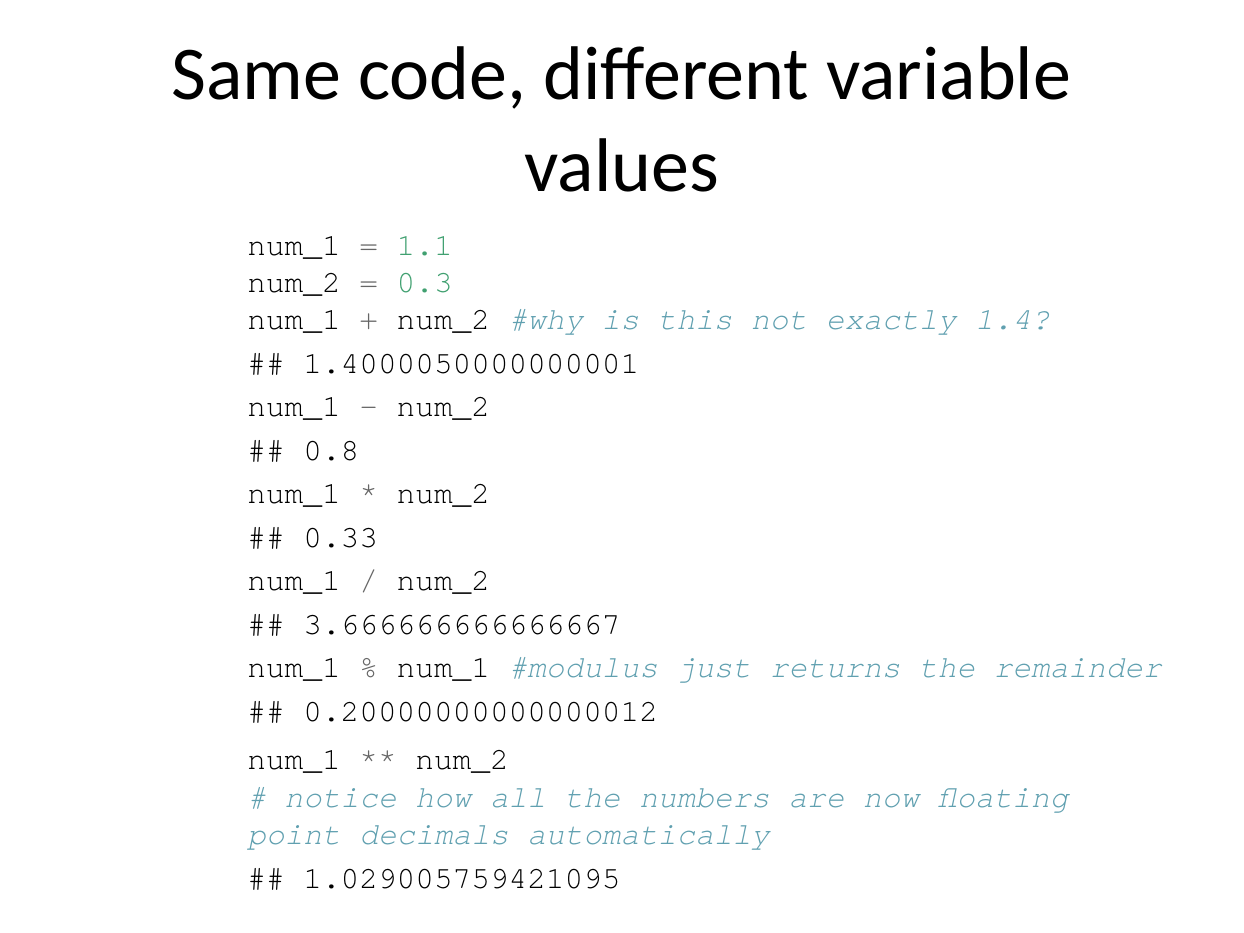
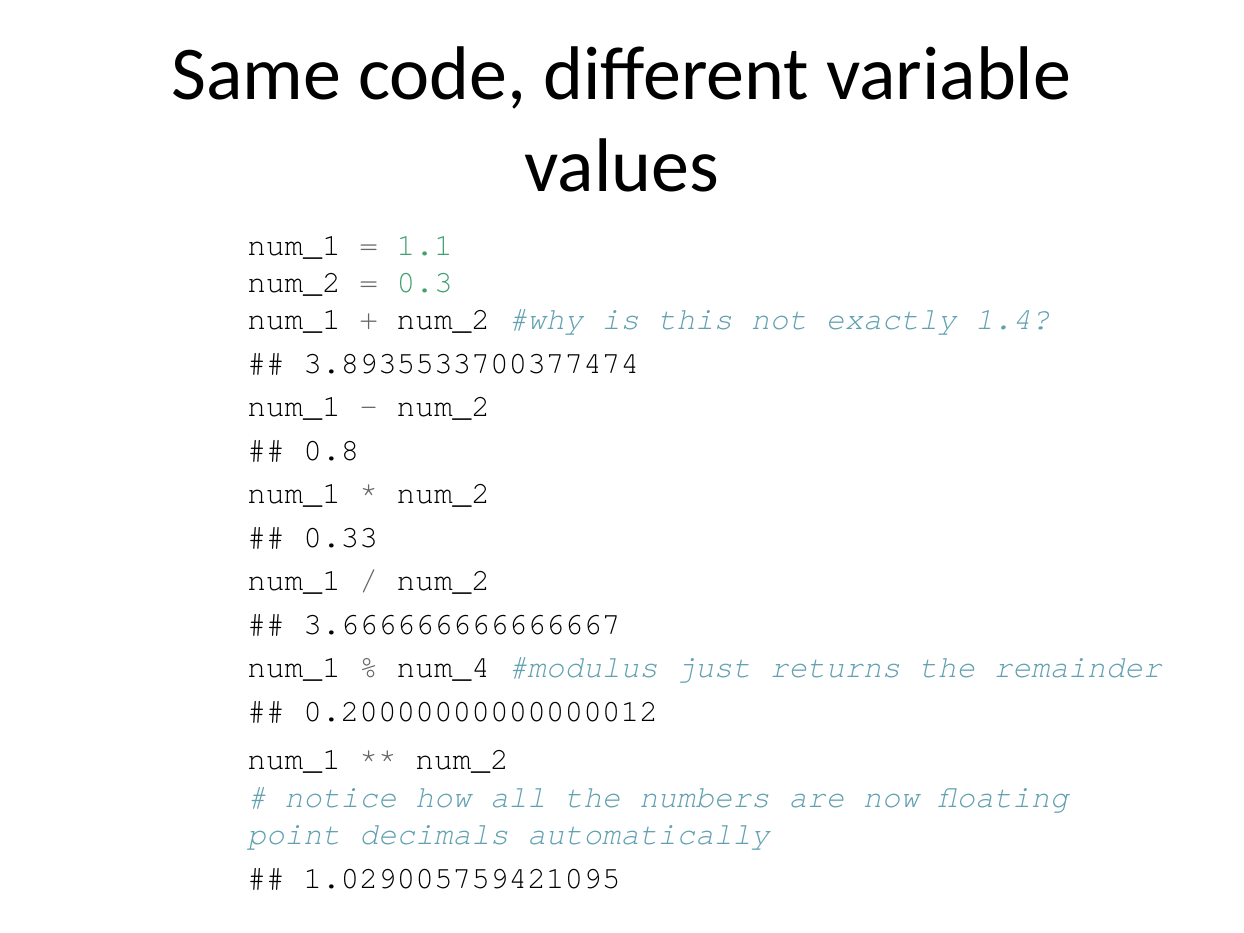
1.4000050000000001: 1.4000050000000001 -> 3.8935533700377474 (471, 363)
num_1: num_1 -> num_4 (443, 668)
